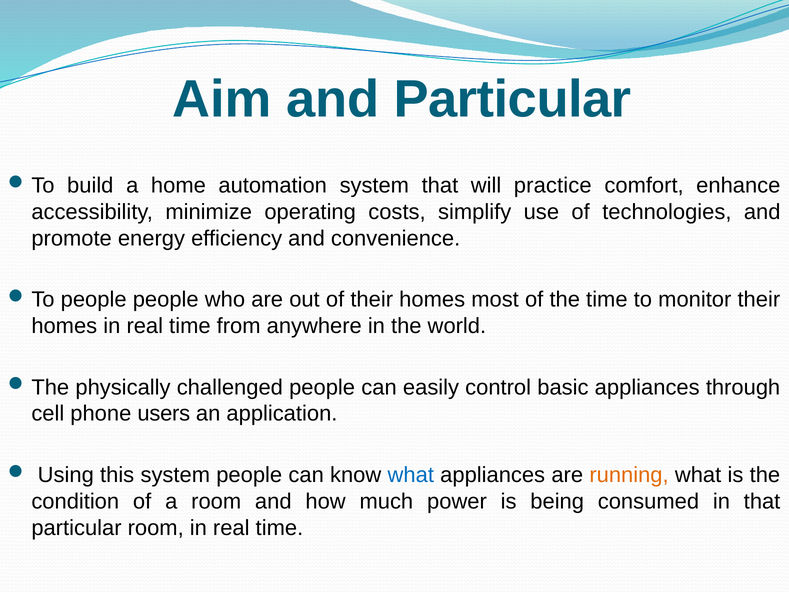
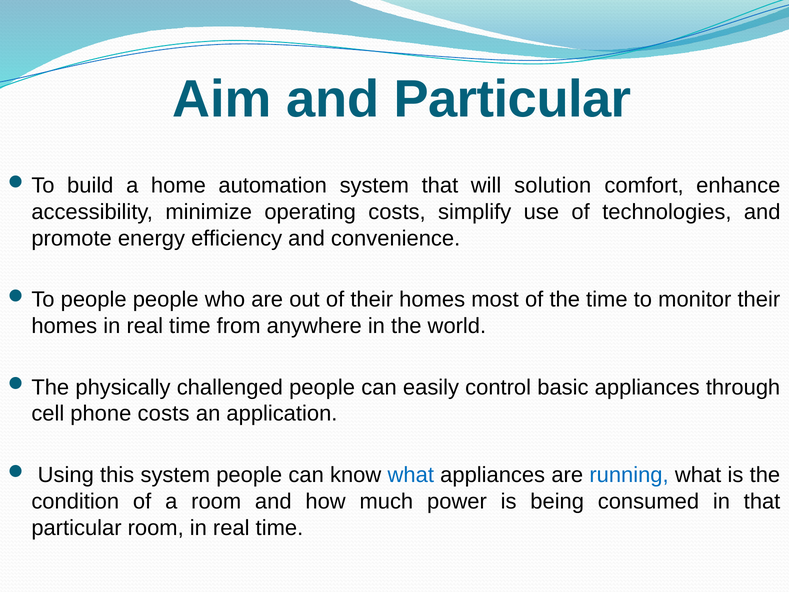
practice: practice -> solution (553, 186)
phone users: users -> costs (164, 414)
running colour: orange -> blue (629, 475)
